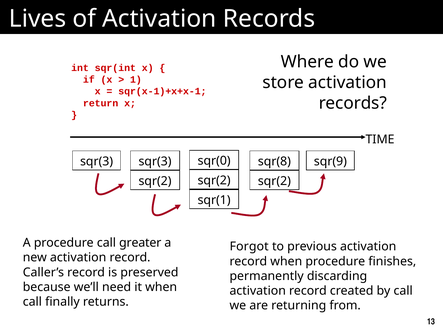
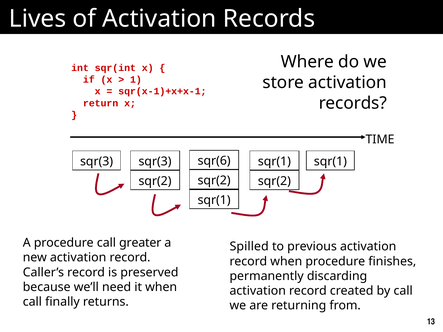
sqr(0: sqr(0 -> sqr(6 (214, 161)
sqr(8: sqr(8 -> sqr(1 (274, 161)
sqr(9: sqr(9 -> sqr(1 (330, 161)
Forgot: Forgot -> Spilled (249, 247)
